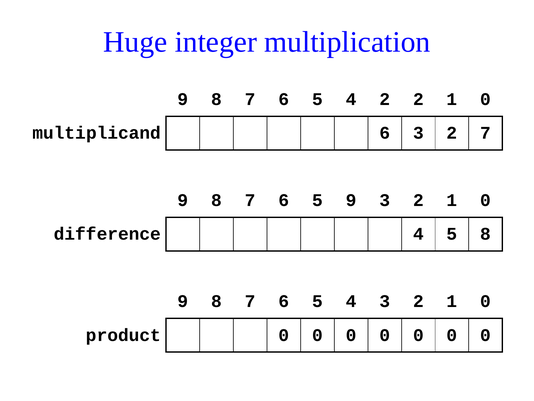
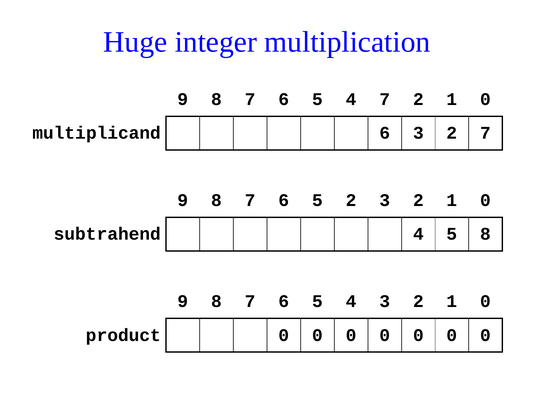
4 2: 2 -> 7 (385, 99)
5 9: 9 -> 2 (351, 200)
difference: difference -> subtrahend (107, 234)
